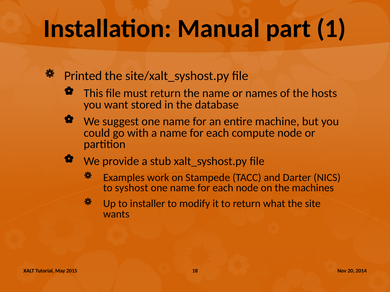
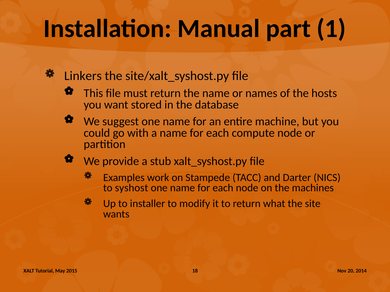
Printed: Printed -> Linkers (83, 76)
